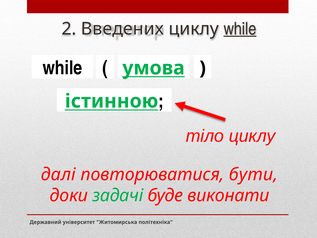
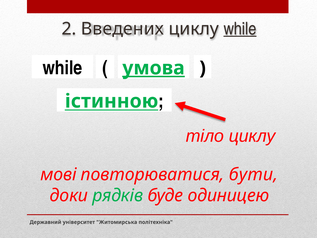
умова underline: none -> present (154, 68)
далі: далі -> мові (58, 174)
задачі: задачі -> рядків (118, 195)
виконати: виконати -> одиницею (228, 195)
